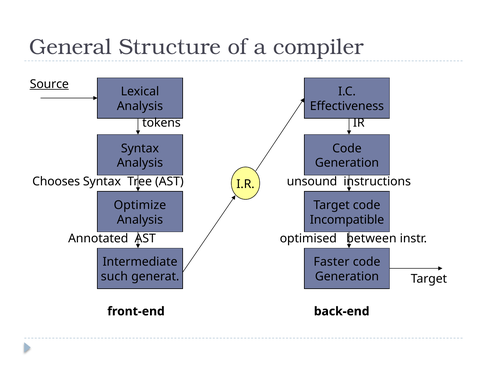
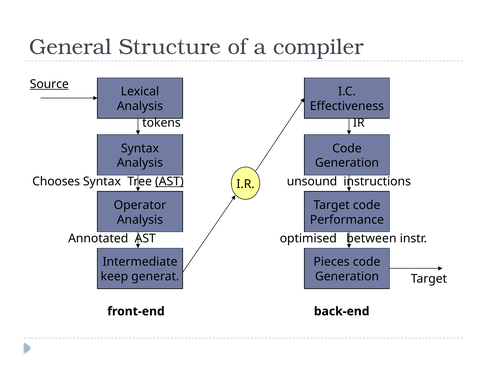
AST underline: none -> present (169, 182)
Optimize: Optimize -> Operator (140, 205)
Incompatible: Incompatible -> Performance (347, 220)
Faster: Faster -> Pieces (332, 262)
such: such -> keep (114, 277)
